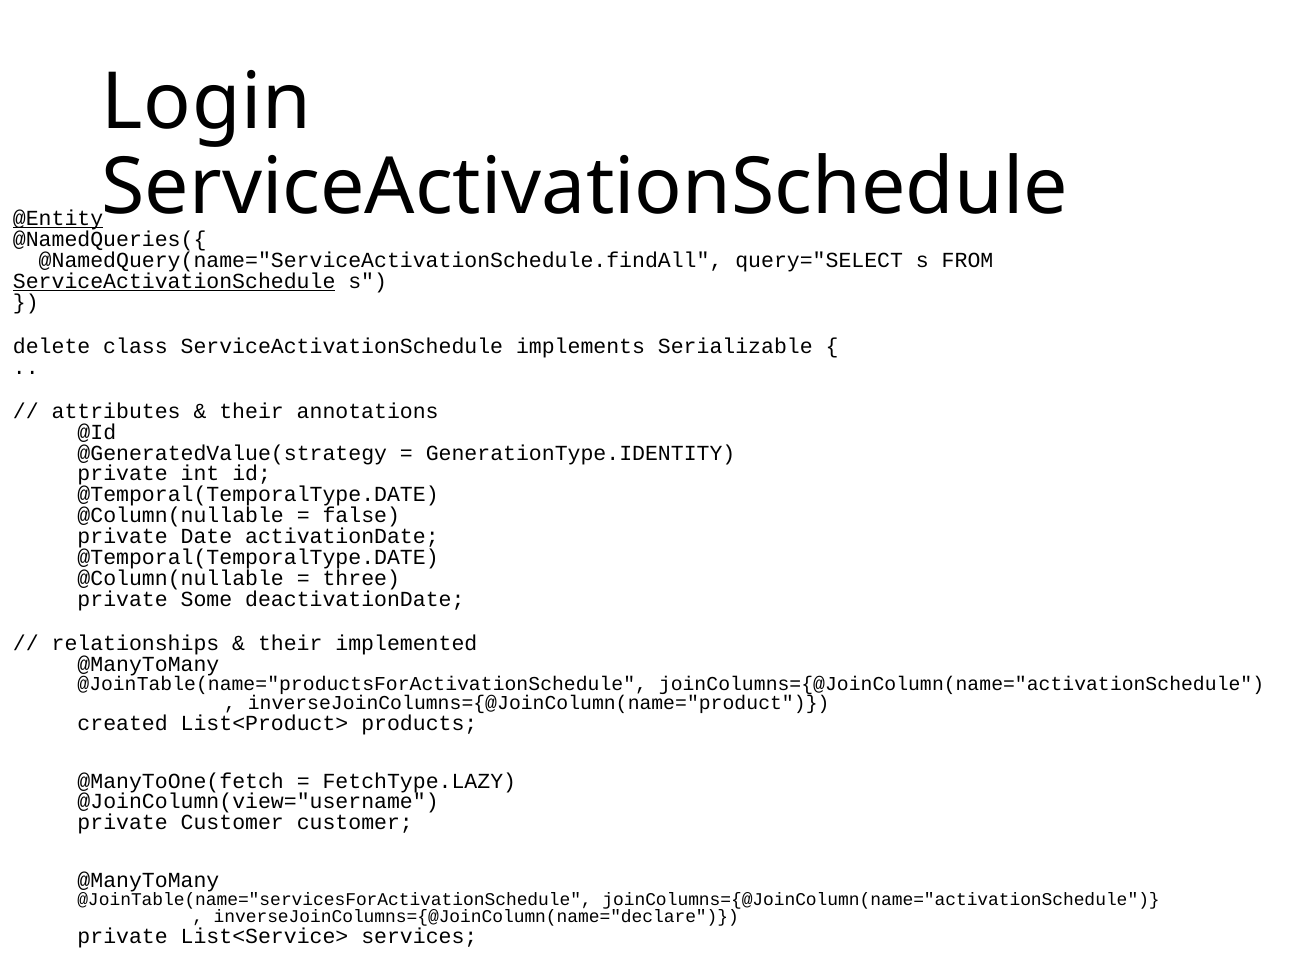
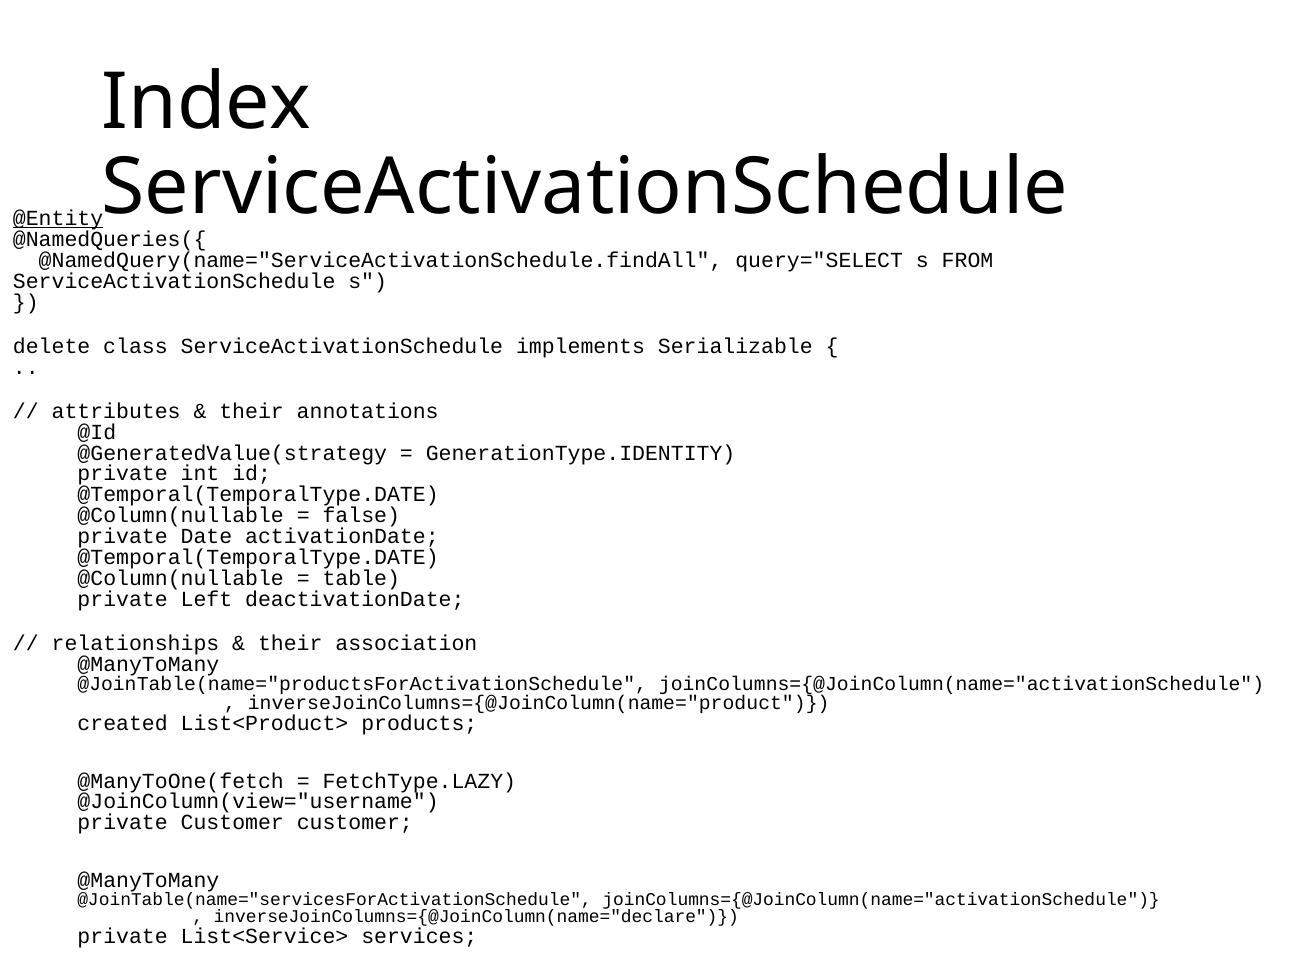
Login: Login -> Index (207, 102)
ServiceActivationSchedule underline: present -> none (174, 281)
three: three -> table (361, 578)
Some: Some -> Left (206, 599)
implemented: implemented -> association (406, 643)
